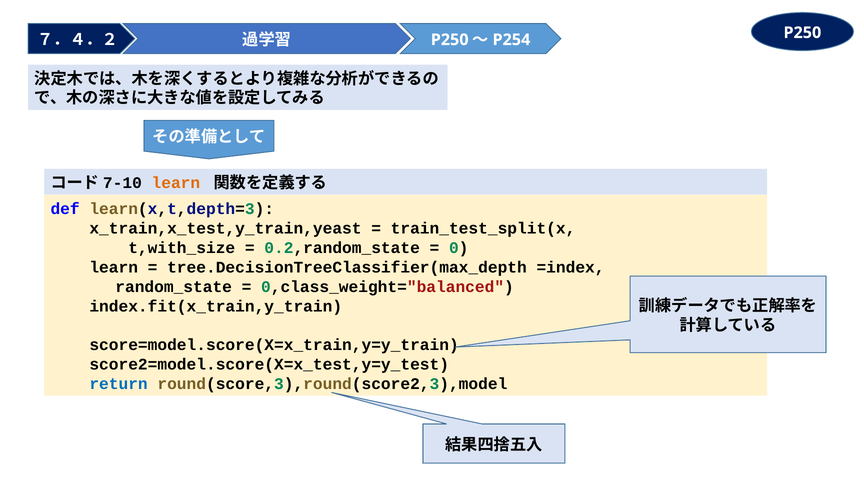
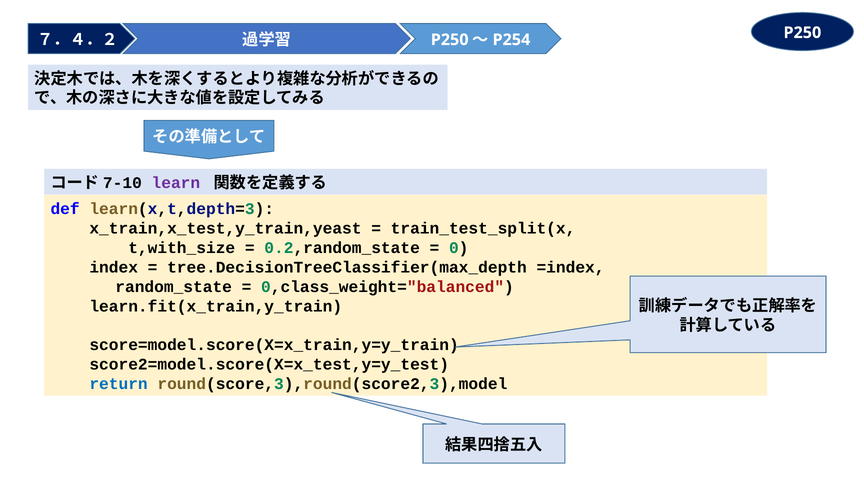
learn colour: orange -> purple (176, 183)
learn: learn -> index (114, 267)
index.fit(x_train,y_train: index.fit(x_train,y_train -> learn.fit(x_train,y_train (216, 306)
